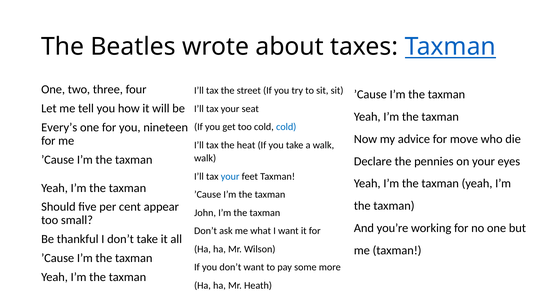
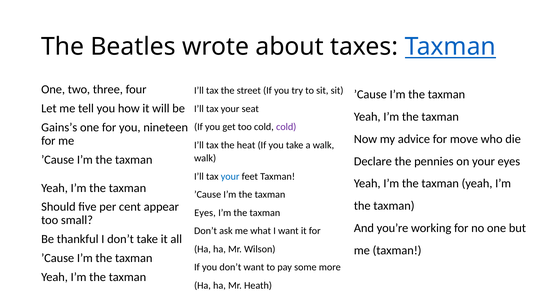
Every’s: Every’s -> Gains’s (59, 127)
cold colour: blue -> purple (286, 127)
John: John -> Eyes (205, 213)
